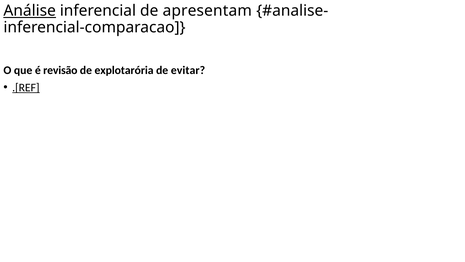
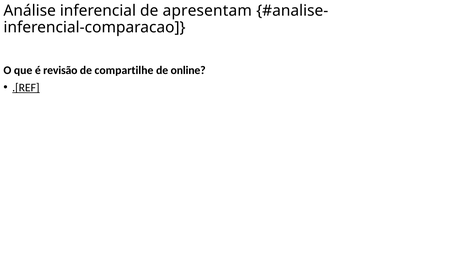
Análise underline: present -> none (30, 11)
explotarória: explotarória -> compartilhe (124, 70)
evitar: evitar -> online (188, 70)
